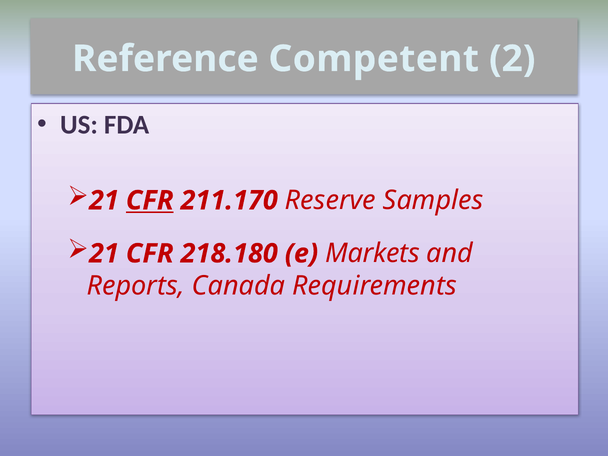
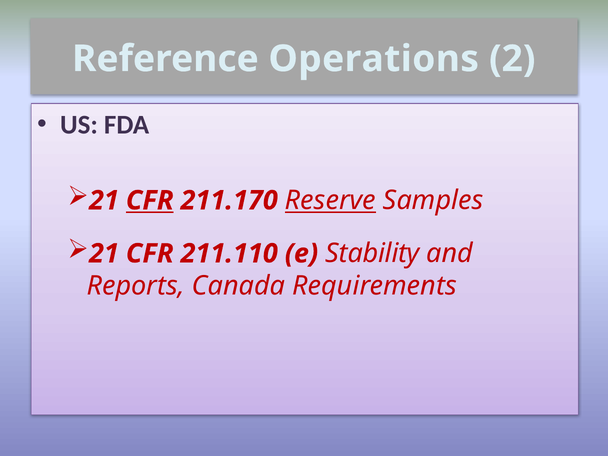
Competent: Competent -> Operations (374, 59)
Reserve underline: none -> present (330, 200)
218.180: 218.180 -> 211.110 (229, 254)
Markets: Markets -> Stability (372, 254)
